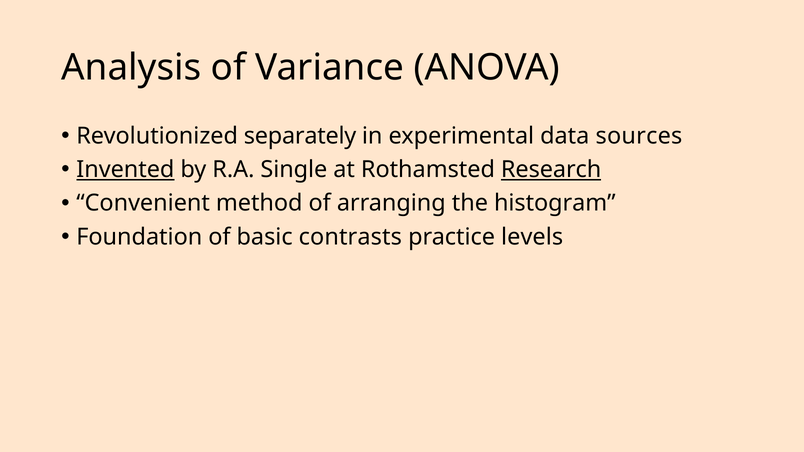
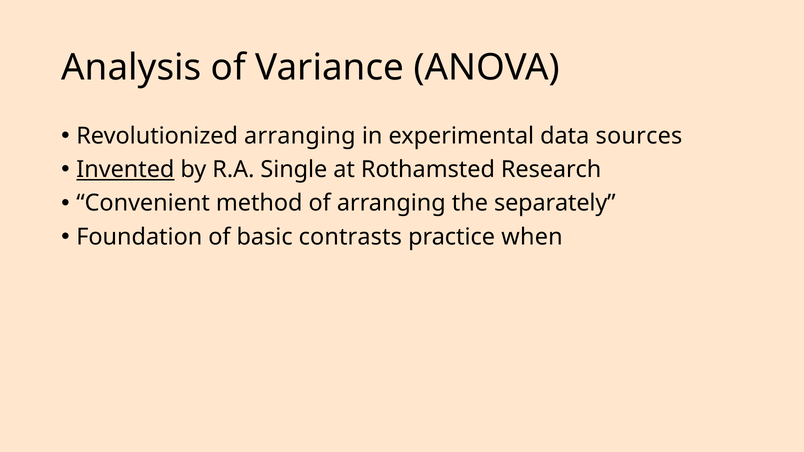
Revolutionized separately: separately -> arranging (300, 136)
Research underline: present -> none (551, 170)
histogram: histogram -> separately (555, 203)
levels: levels -> when (532, 237)
